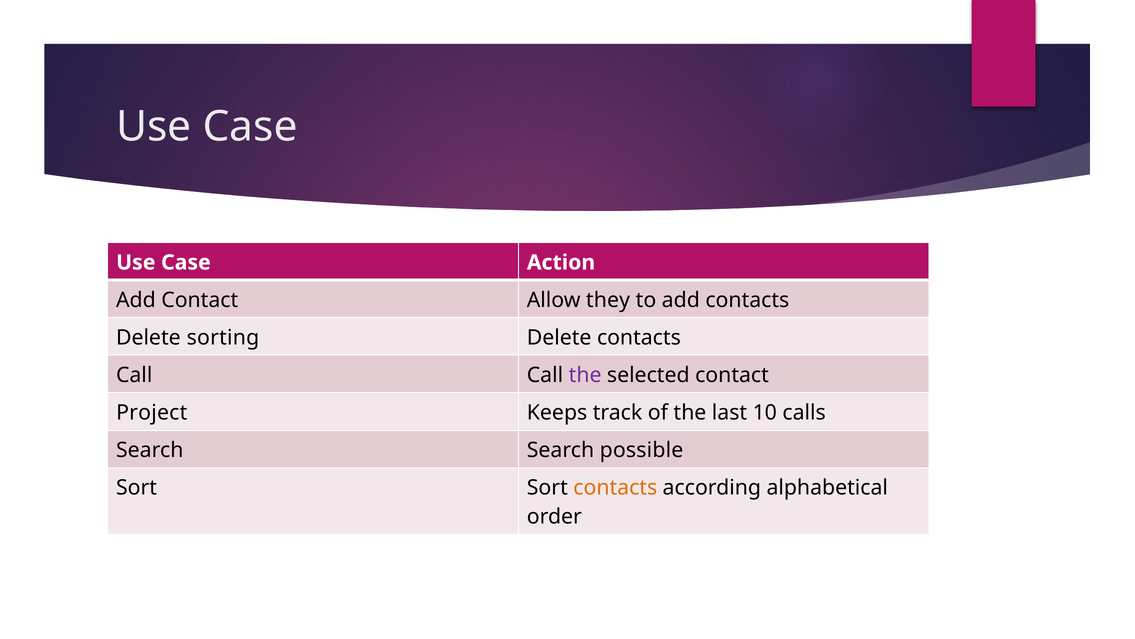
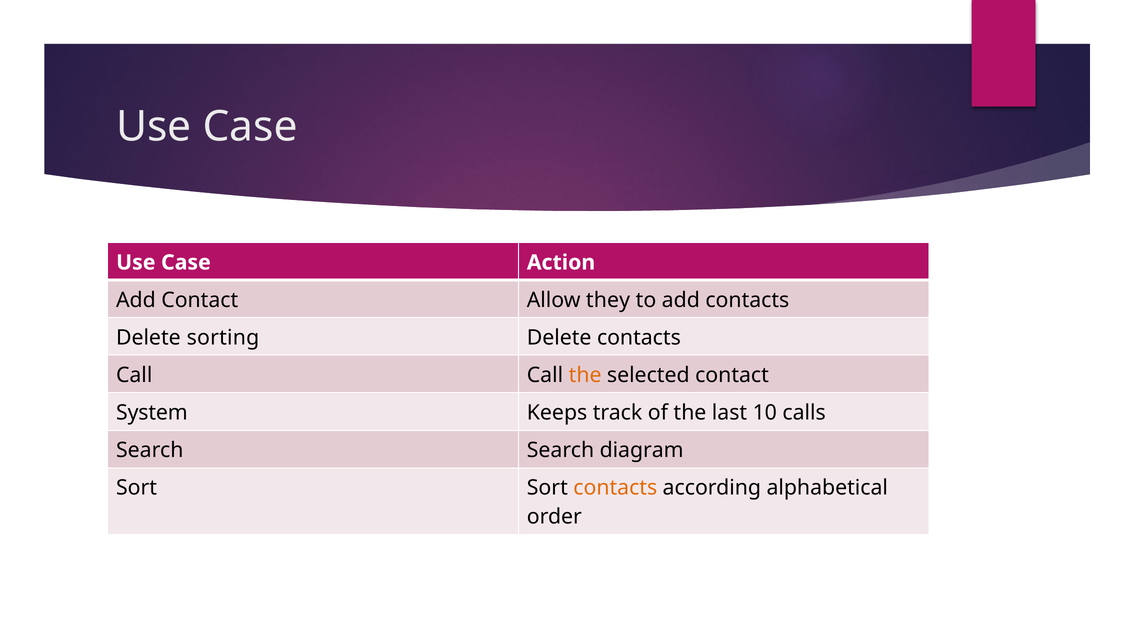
the colour: purple -> orange (585, 375)
Project: Project -> System (152, 412)
possible: possible -> diagram (642, 450)
